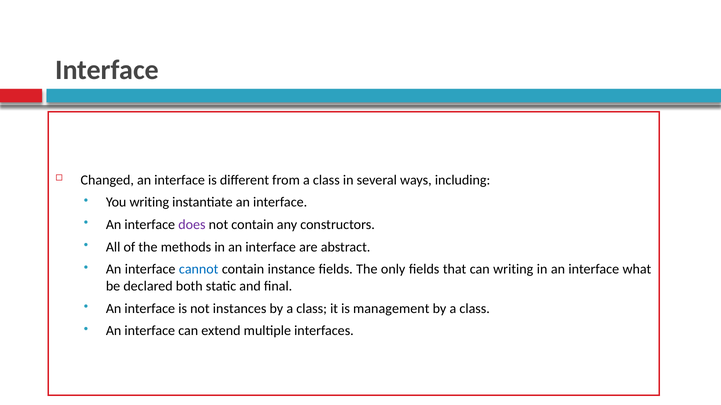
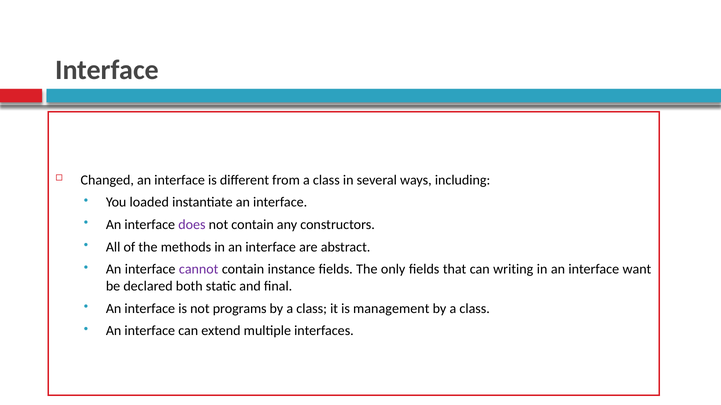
You writing: writing -> loaded (149, 203)
cannot colour: blue -> purple (199, 270)
what: what -> want (637, 270)
instances: instances -> programs (240, 309)
